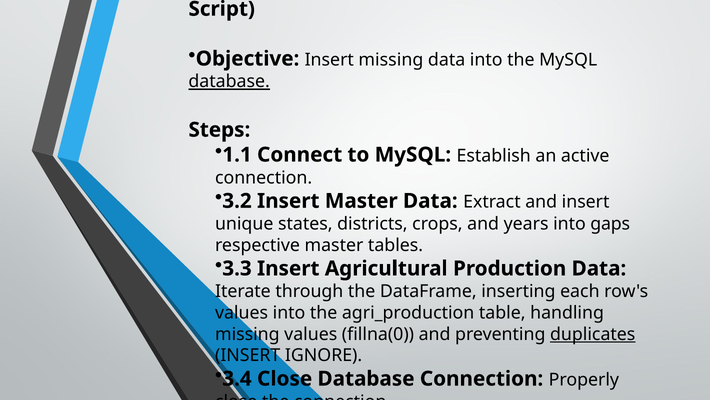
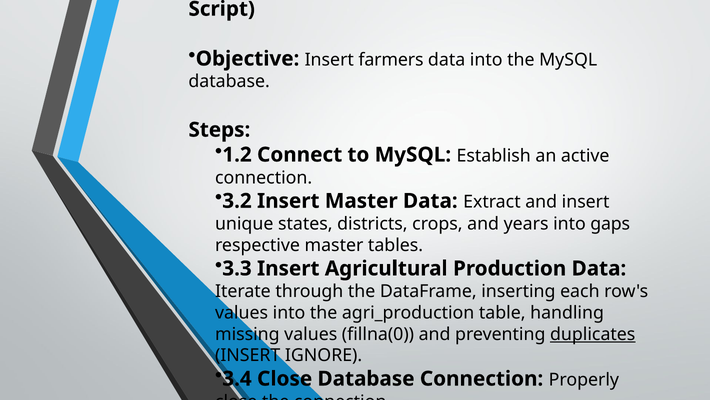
Insert missing: missing -> farmers (391, 60)
database underline: present -> none (229, 81)
1.1: 1.1 -> 1.2 (237, 155)
